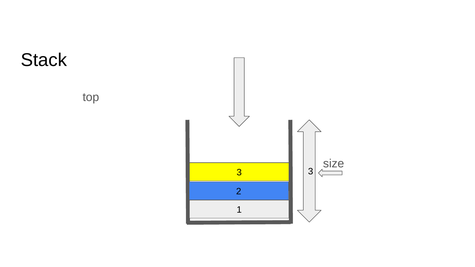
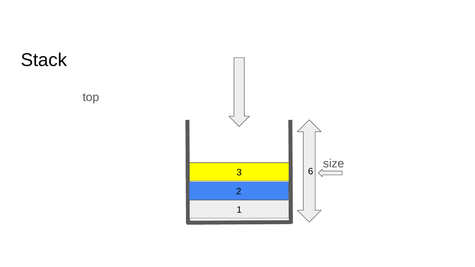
3 3: 3 -> 6 (311, 172)
